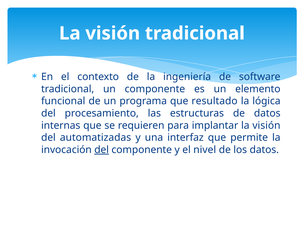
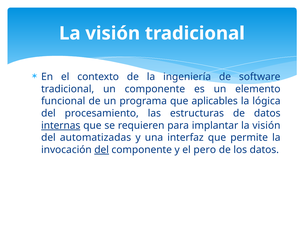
resultado: resultado -> aplicables (215, 101)
internas underline: none -> present (61, 125)
nivel: nivel -> pero (205, 150)
